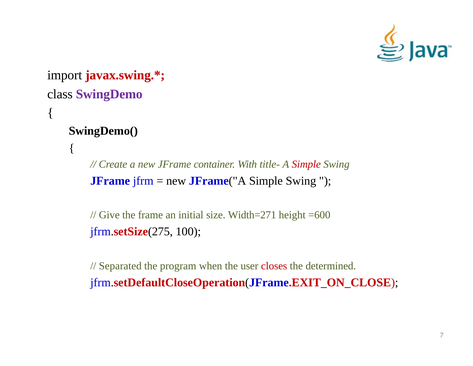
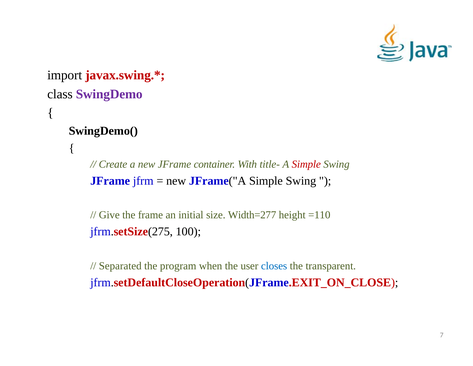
Width=271: Width=271 -> Width=277 (252, 215)
=600: =600 -> =110 (319, 215)
closes colour: red -> blue (274, 266)
determined: determined -> transparent (331, 266)
